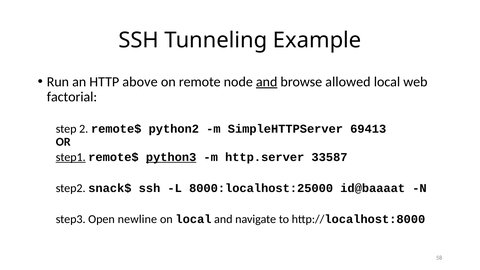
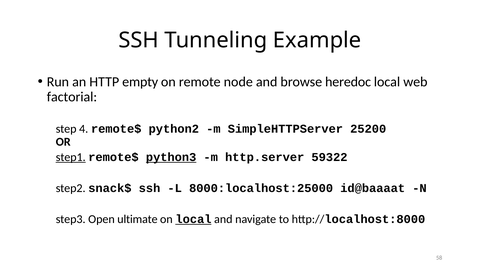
above: above -> empty (140, 82)
and underline: present -> none (267, 82)
allowed: allowed -> heredoc (348, 82)
2: 2 -> 4 (84, 129)
69413: 69413 -> 25200 (368, 129)
33587: 33587 -> 59322 (329, 157)
newline: newline -> ultimate (137, 219)
local underline: none -> present (193, 219)
